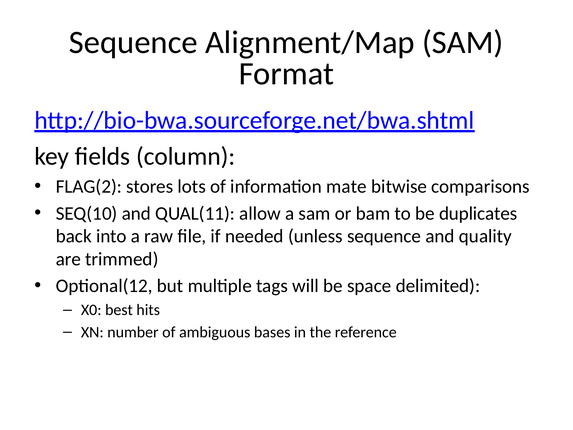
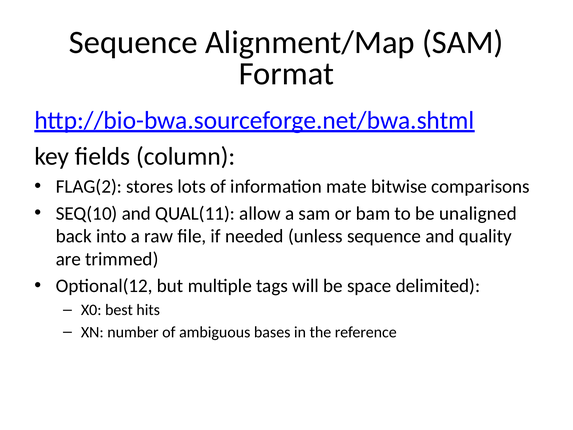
duplicates: duplicates -> unaligned (478, 213)
